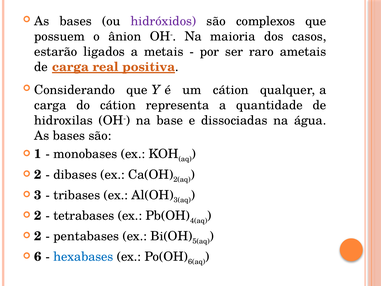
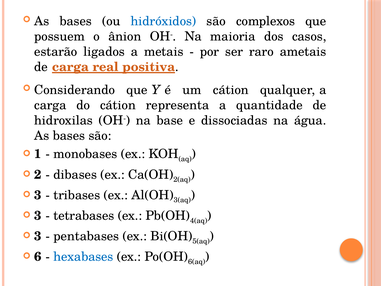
hidróxidos colour: purple -> blue (163, 21)
2: 2 -> 3 (38, 215)
2: 2 -> 3 (38, 236)
